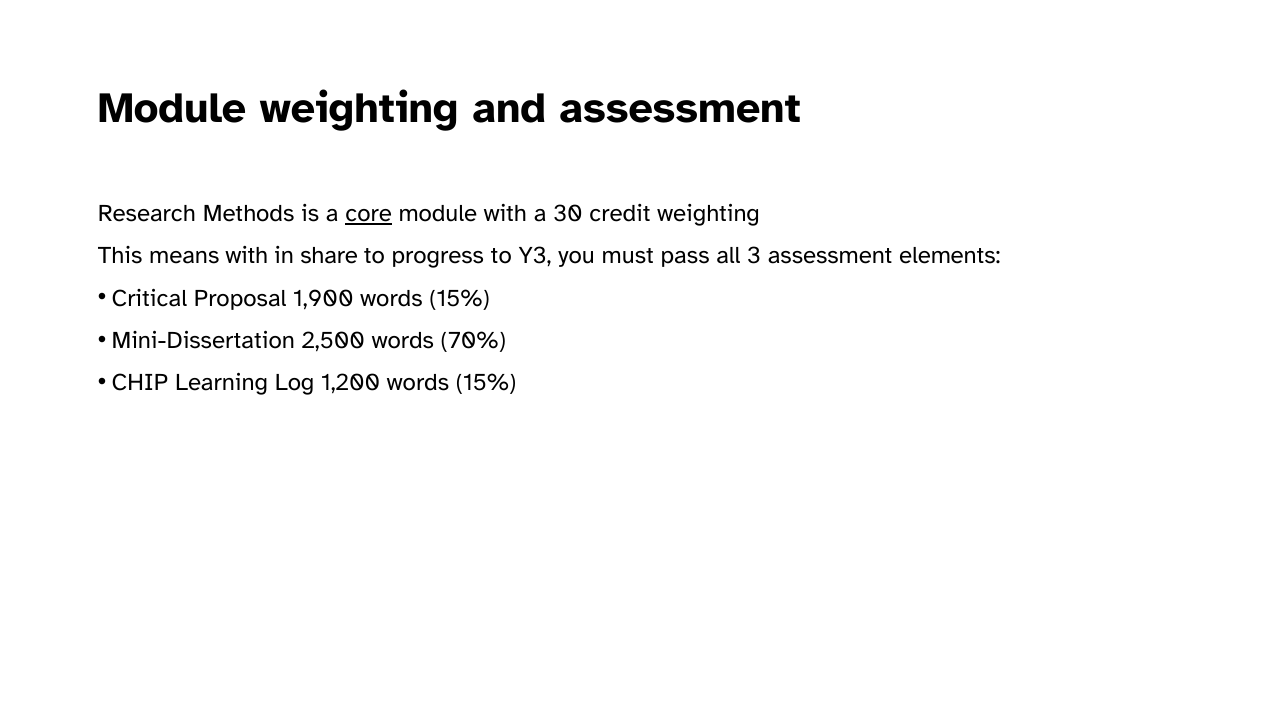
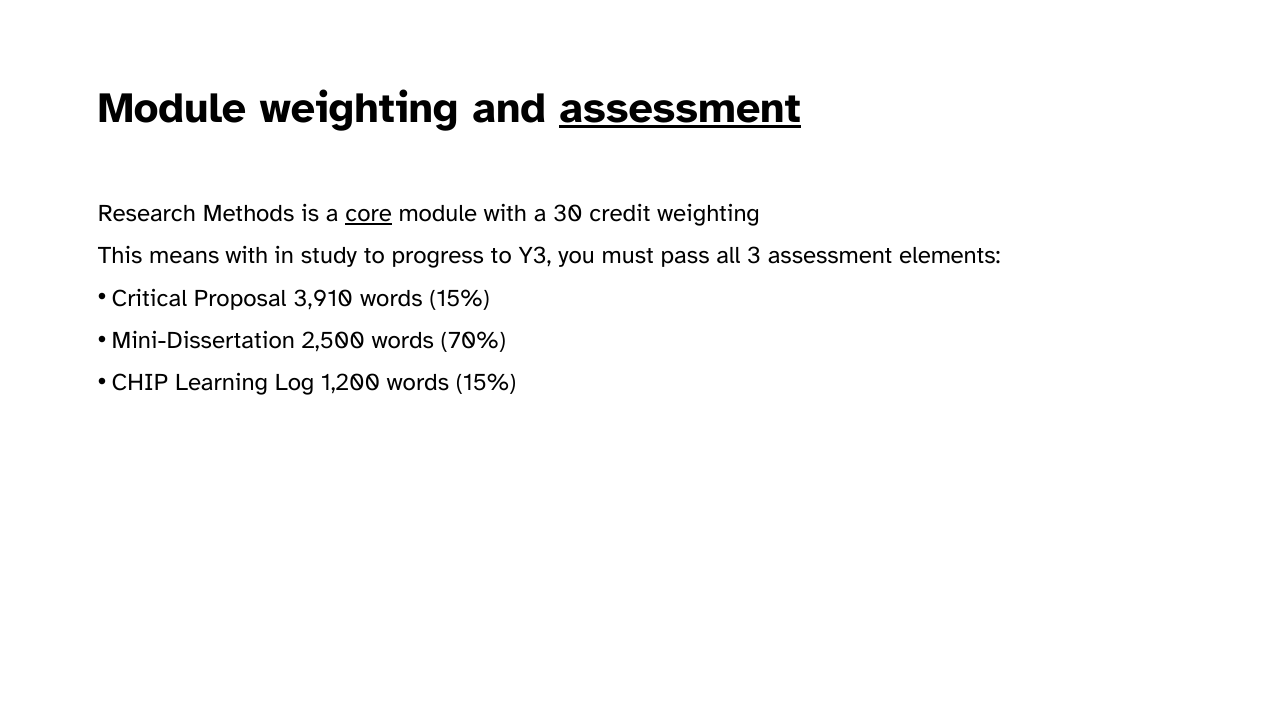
assessment underline: none -> present (680, 108)
share: share -> study (329, 256)
1,900: 1,900 -> 3,910 (323, 298)
